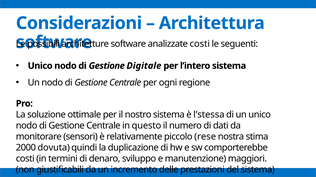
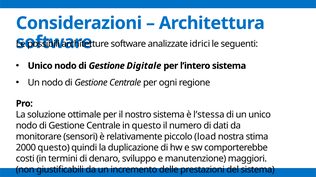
analizzate costi: costi -> idrici (200, 44)
rese: rese -> load (205, 137)
2000 dovuta: dovuta -> questo (54, 148)
